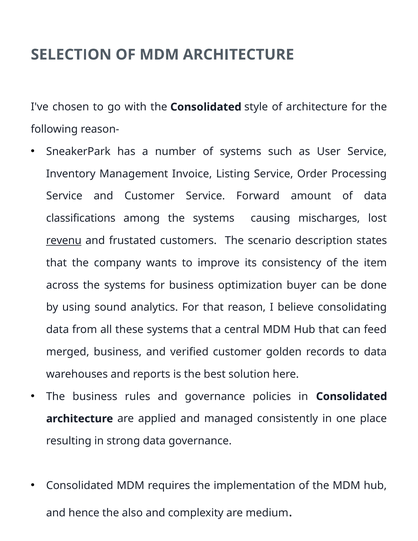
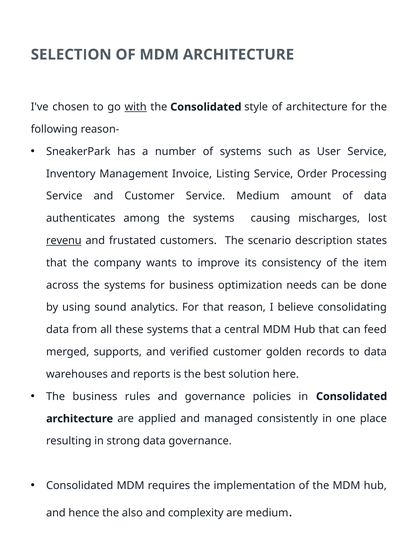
with underline: none -> present (136, 107)
Service Forward: Forward -> Medium (258, 196)
classifications: classifications -> authenticates (81, 218)
buyer: buyer -> needs (302, 285)
merged business: business -> supports (118, 352)
